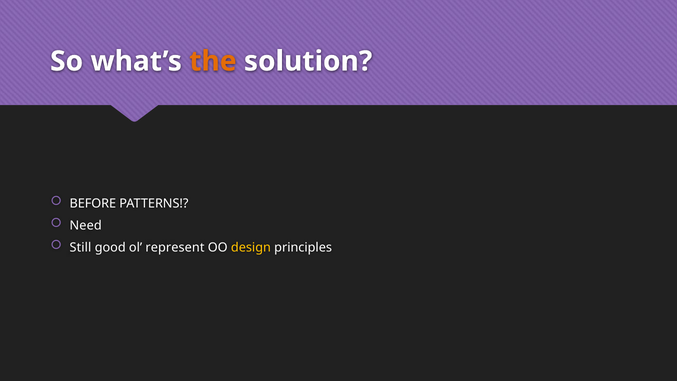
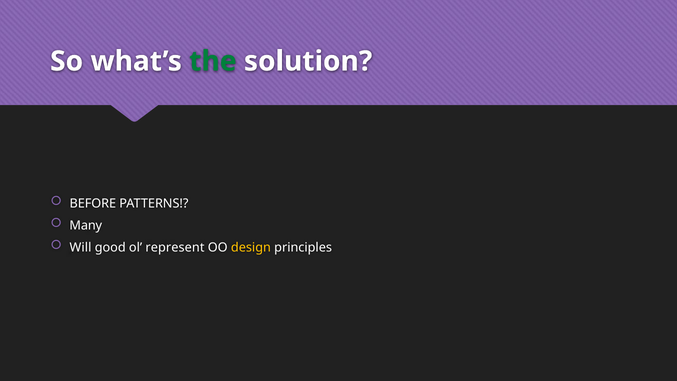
the colour: orange -> green (213, 61)
Need: Need -> Many (86, 225)
Still: Still -> Will (80, 247)
